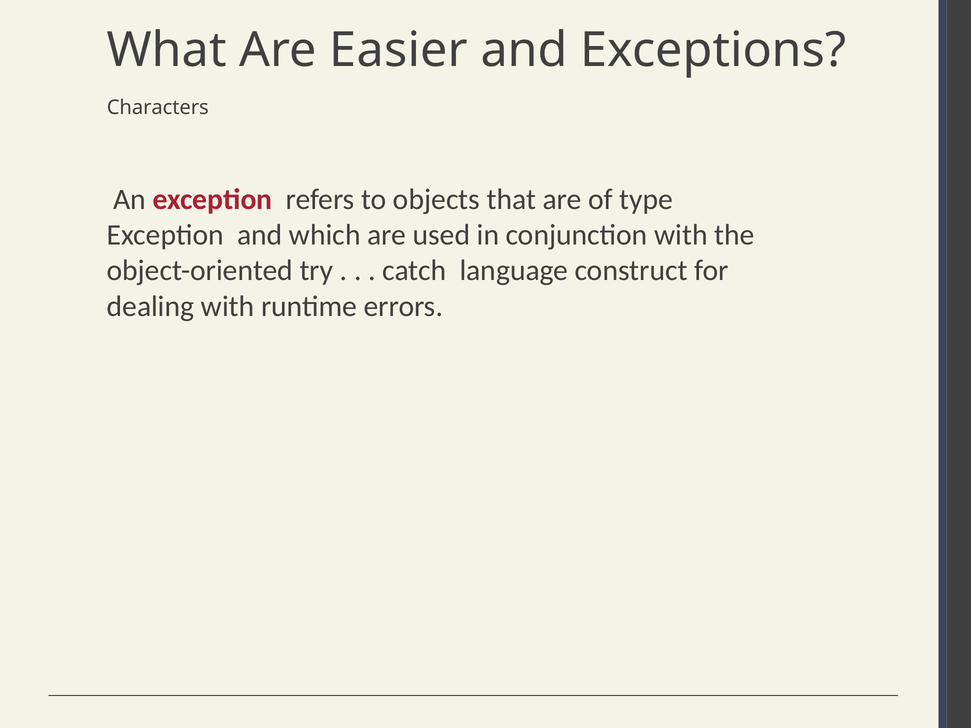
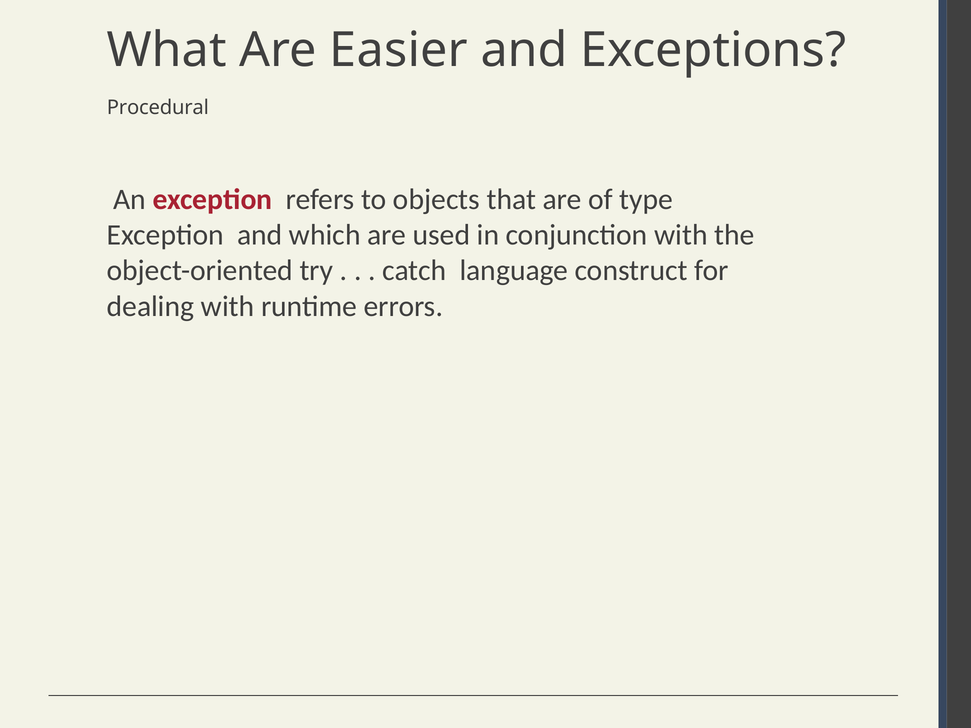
Characters: Characters -> Procedural (158, 107)
